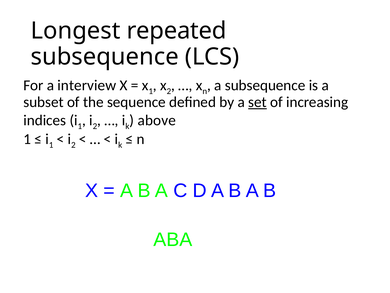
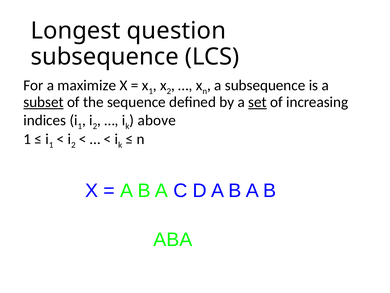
repeated: repeated -> question (176, 31)
interview: interview -> maximize (87, 85)
subset underline: none -> present (44, 102)
